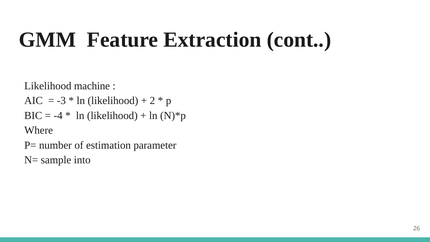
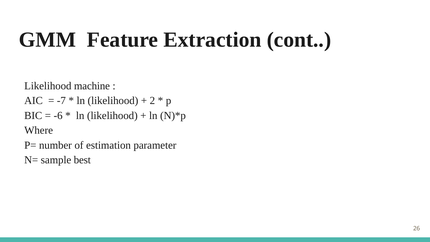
-3: -3 -> -7 (61, 101)
-4: -4 -> -6 (58, 116)
into: into -> best (82, 160)
